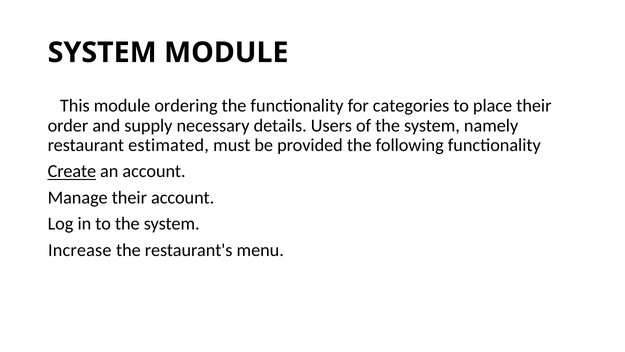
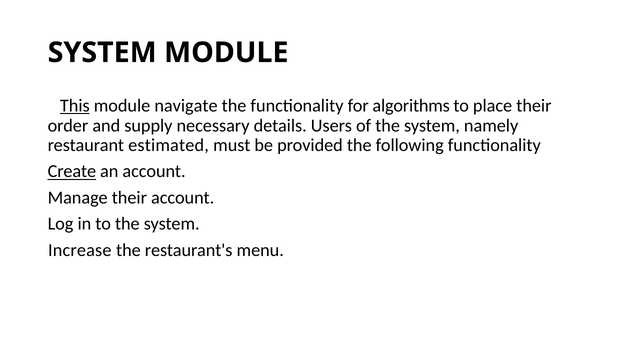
This underline: none -> present (75, 106)
ordering: ordering -> navigate (186, 106)
categories: categories -> algorithms (411, 106)
